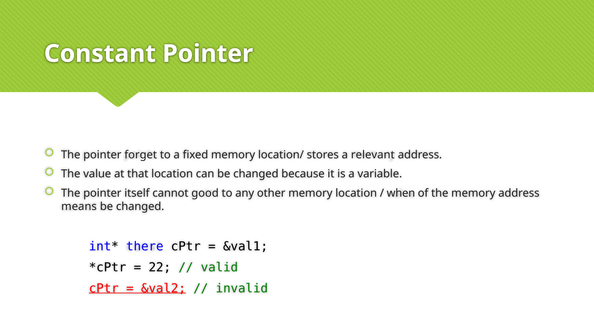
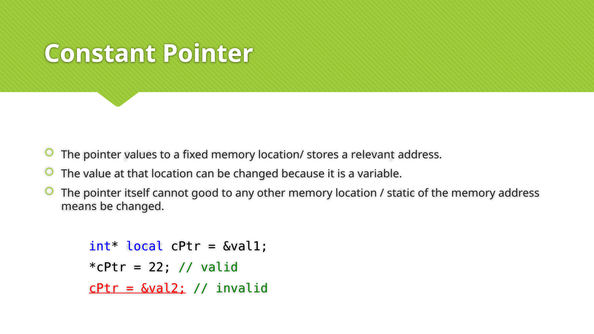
forget: forget -> values (141, 155)
when: when -> static (401, 193)
there: there -> local (145, 246)
